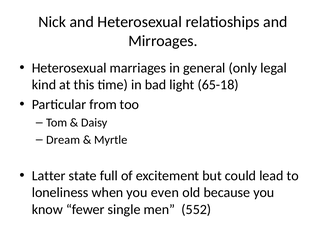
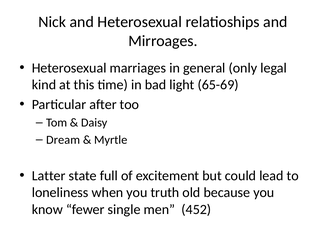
65-18: 65-18 -> 65-69 (218, 85)
from: from -> after (103, 105)
even: even -> truth (165, 193)
552: 552 -> 452 (196, 210)
